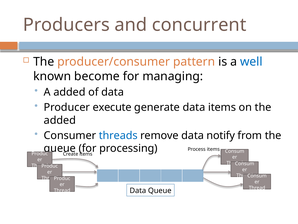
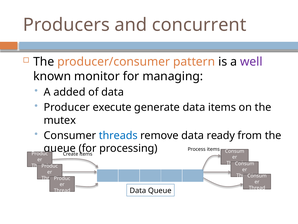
well colour: blue -> purple (251, 62)
become: become -> monitor (97, 76)
added: added -> mutex (60, 120)
notify: notify -> ready (221, 135)
